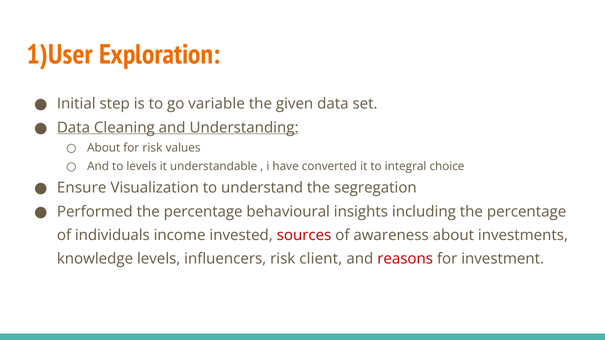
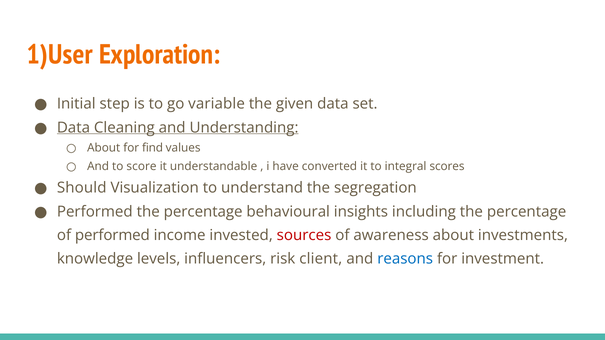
for risk: risk -> find (153, 148)
to levels: levels -> score (142, 167)
choice: choice -> scores (447, 167)
Ensure: Ensure -> Should (82, 188)
of individuals: individuals -> performed (112, 235)
reasons colour: red -> blue (405, 259)
